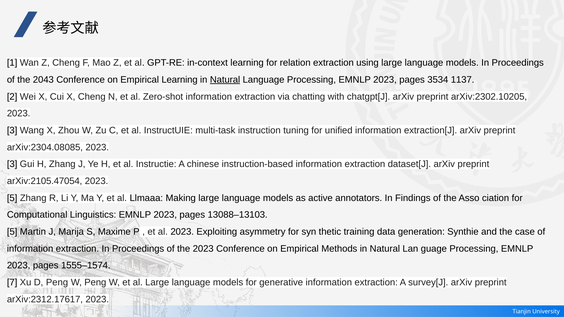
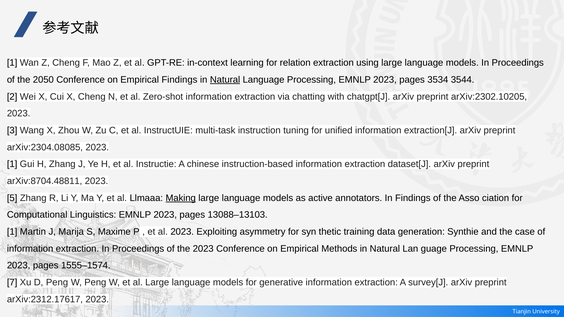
2043: 2043 -> 2050 (43, 80)
Empirical Learning: Learning -> Findings (179, 80)
1137: 1137 -> 3544 (463, 80)
3: 3 -> 1 (12, 164)
arXiv:2105.47054: arXiv:2105.47054 -> arXiv:8704.48811 (45, 181)
Making underline: none -> present (181, 198)
5: 5 -> 1 (12, 232)
